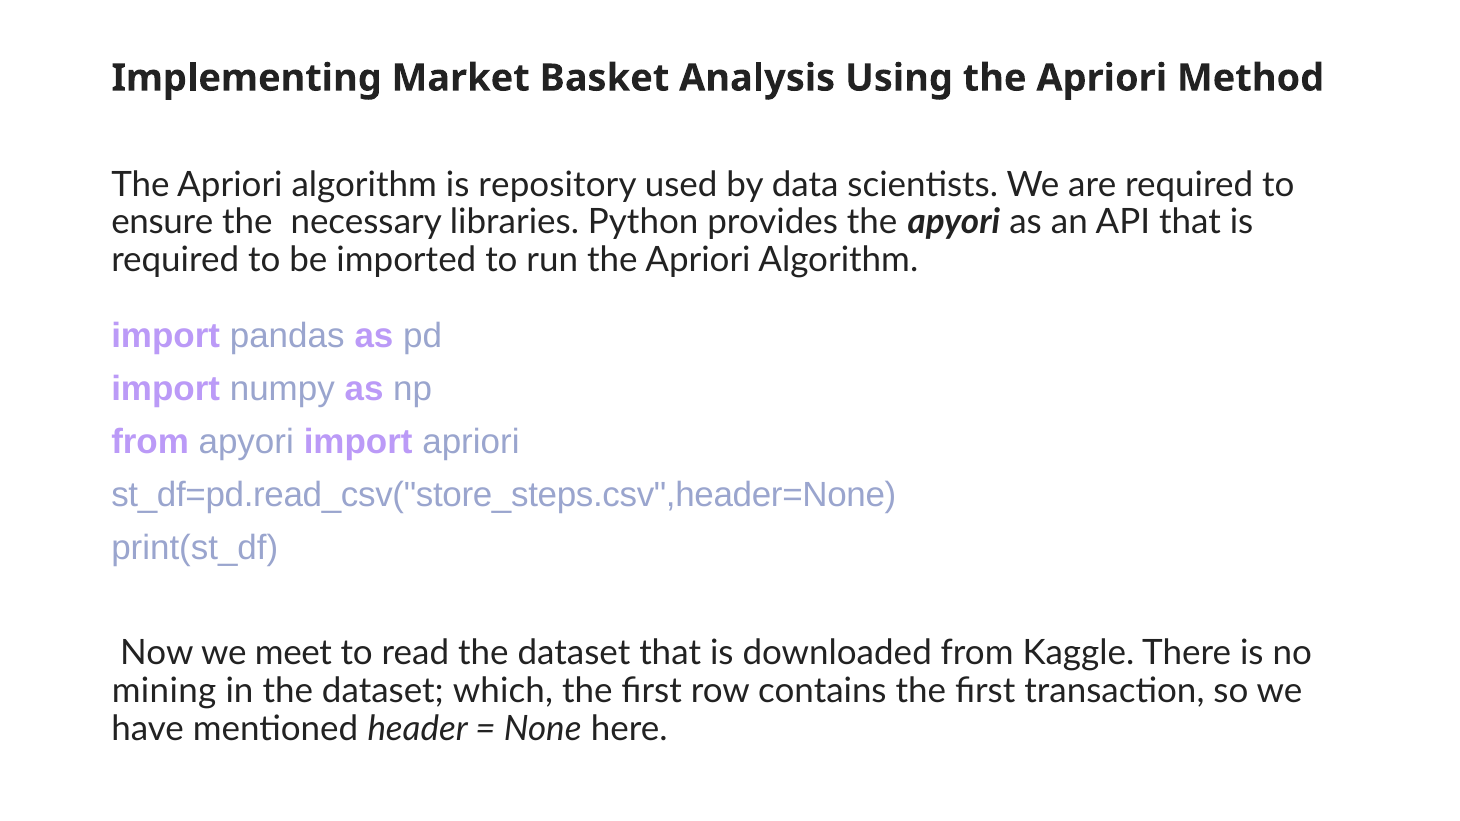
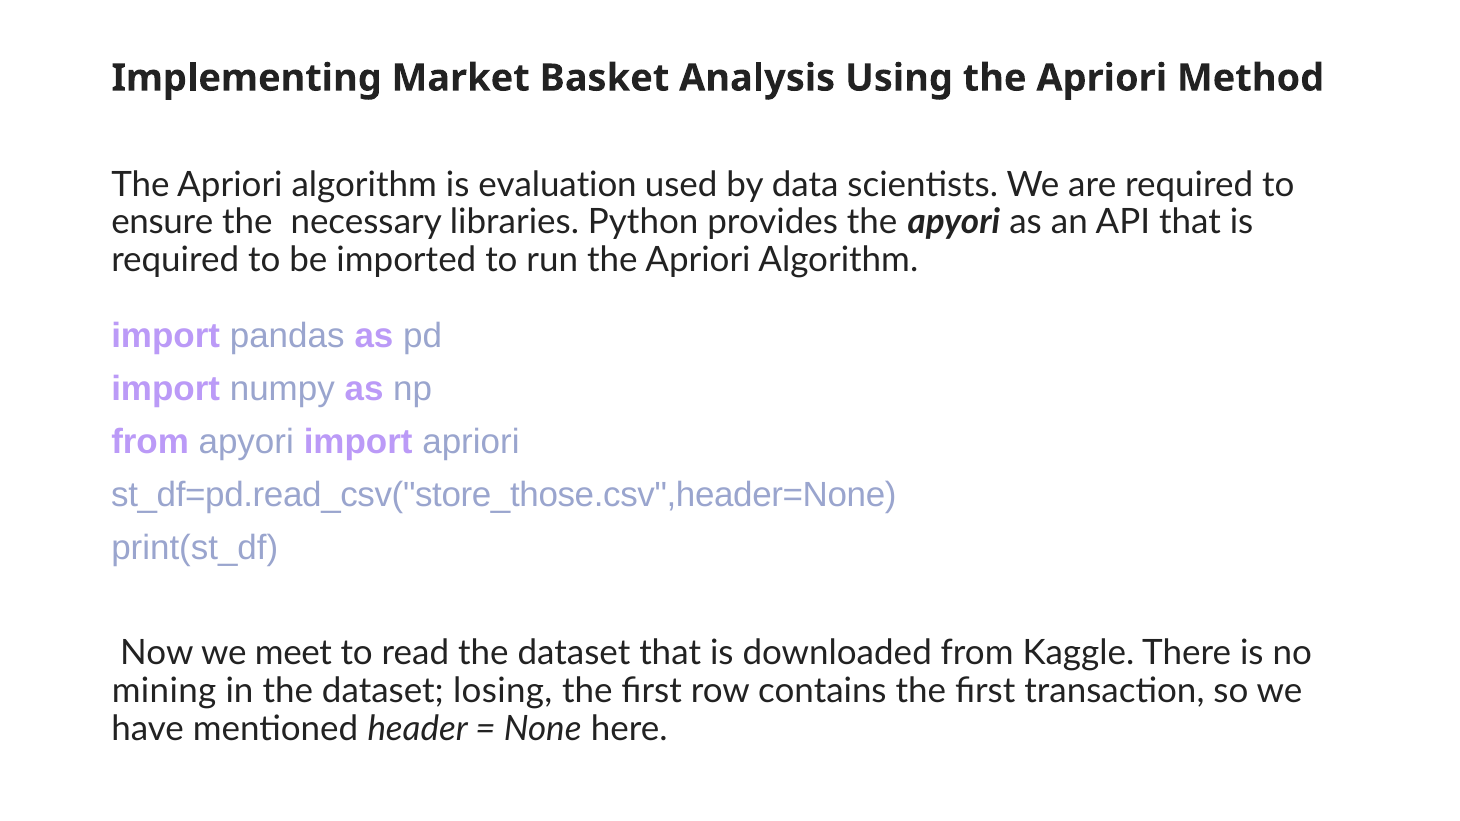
repository: repository -> evaluation (558, 185)
st_df=pd.read_csv("store_steps.csv",header=None: st_df=pd.read_csv("store_steps.csv",header=None -> st_df=pd.read_csv("store_those.csv",header=None (504, 495)
which: which -> losing (503, 691)
